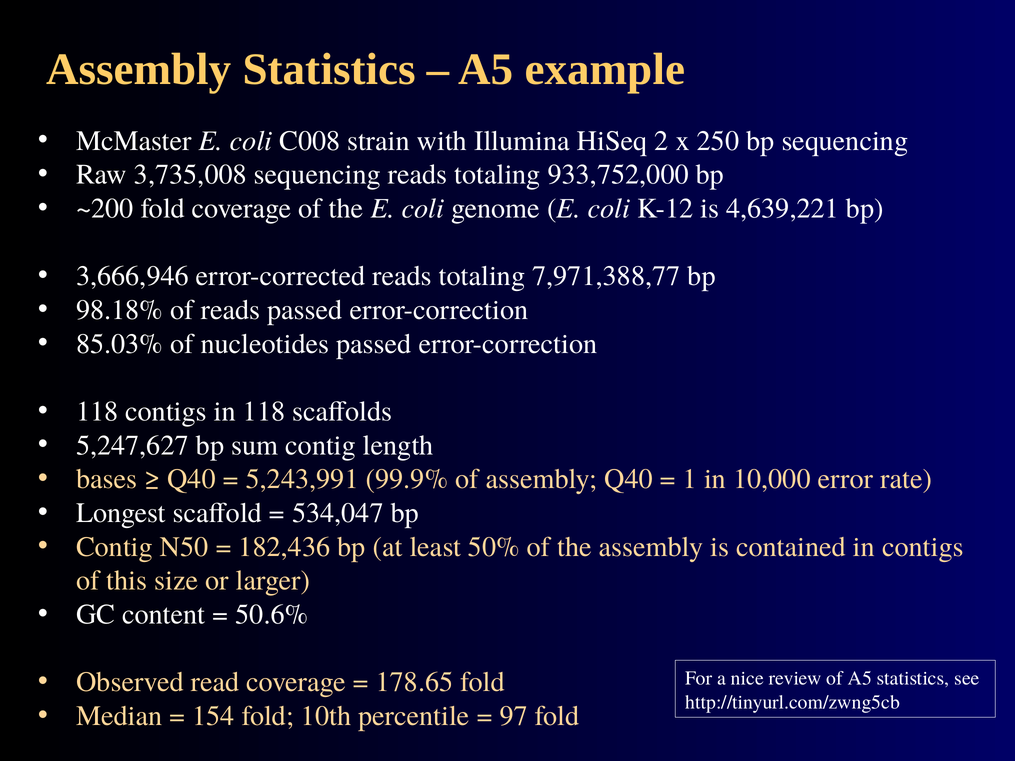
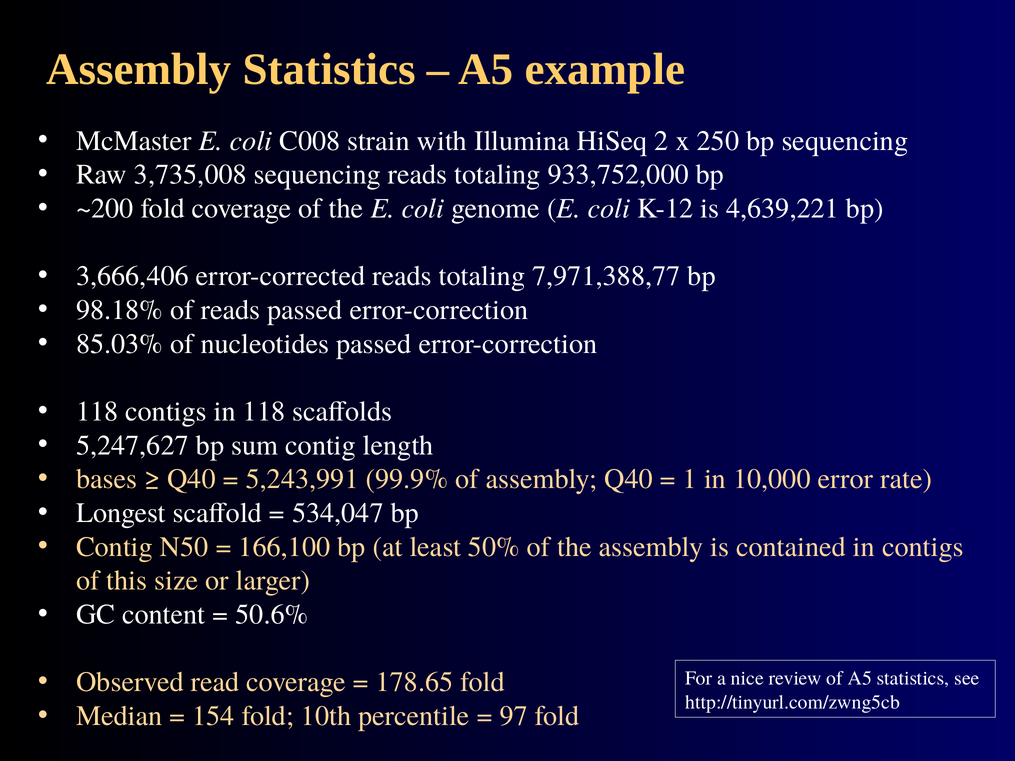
3,666,946: 3,666,946 -> 3,666,406 (132, 276)
182,436: 182,436 -> 166,100 (284, 547)
